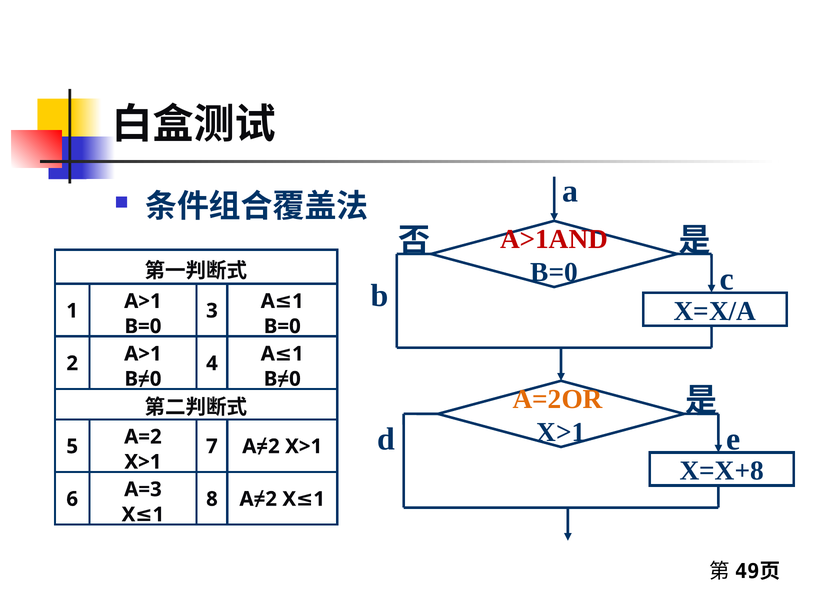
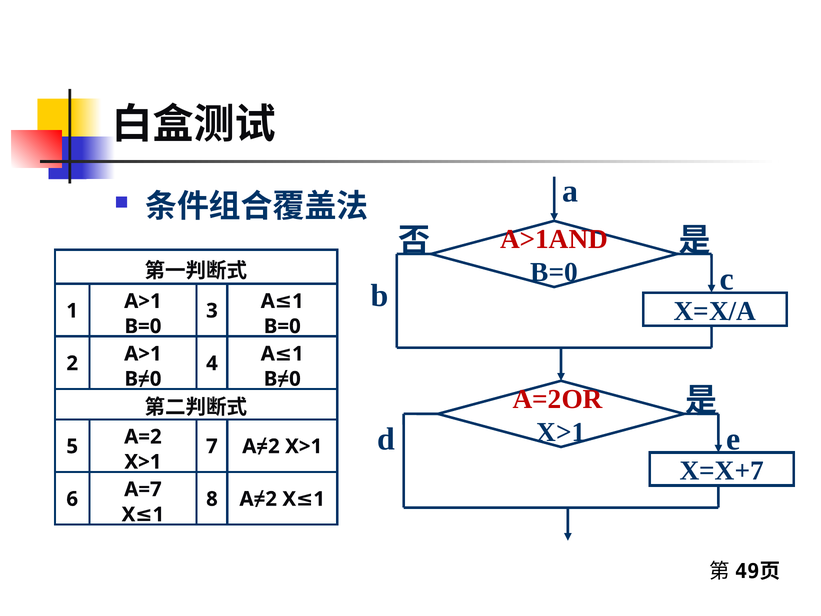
A=2OR colour: orange -> red (558, 399)
X=X+8: X=X+8 -> X=X+7 (722, 471)
A=3: A=3 -> A=7 (143, 489)
